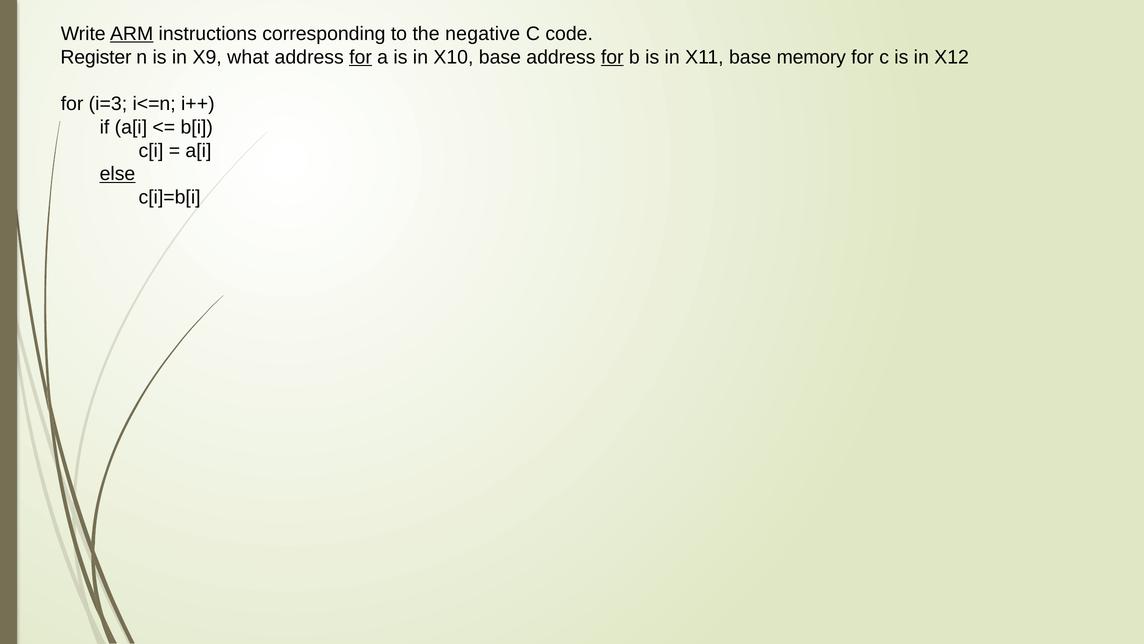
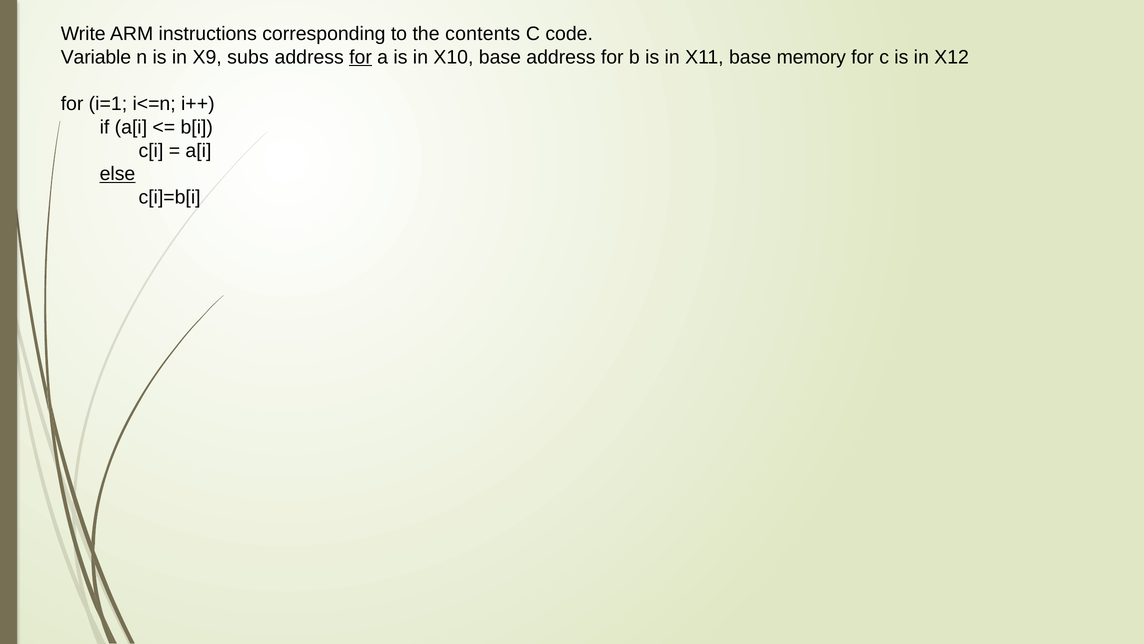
ARM underline: present -> none (132, 34)
negative: negative -> contents (483, 34)
Register: Register -> Variable (96, 57)
what: what -> subs (248, 57)
for underline: present -> none (612, 57)
i=3: i=3 -> i=1 (108, 104)
